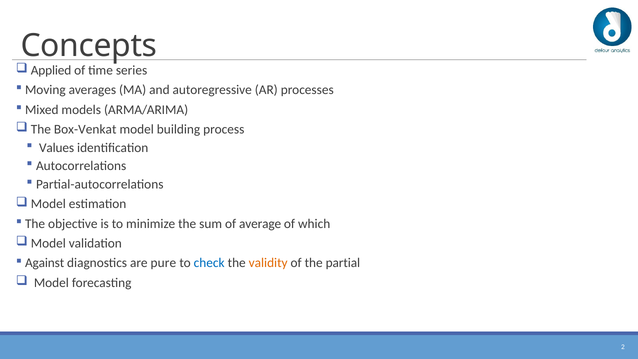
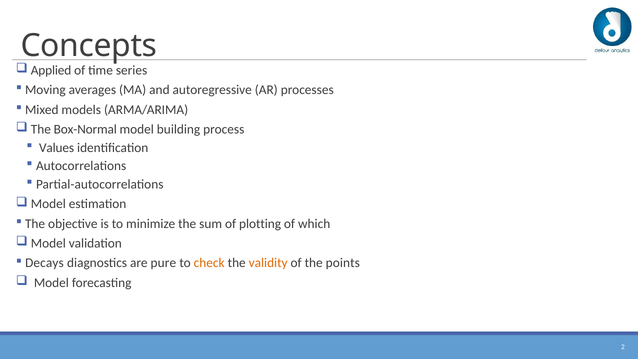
Box-Venkat: Box-Venkat -> Box-Normal (85, 129)
average: average -> plotting (260, 224)
Against: Against -> Decays (44, 263)
check colour: blue -> orange (209, 263)
partial: partial -> points (343, 263)
